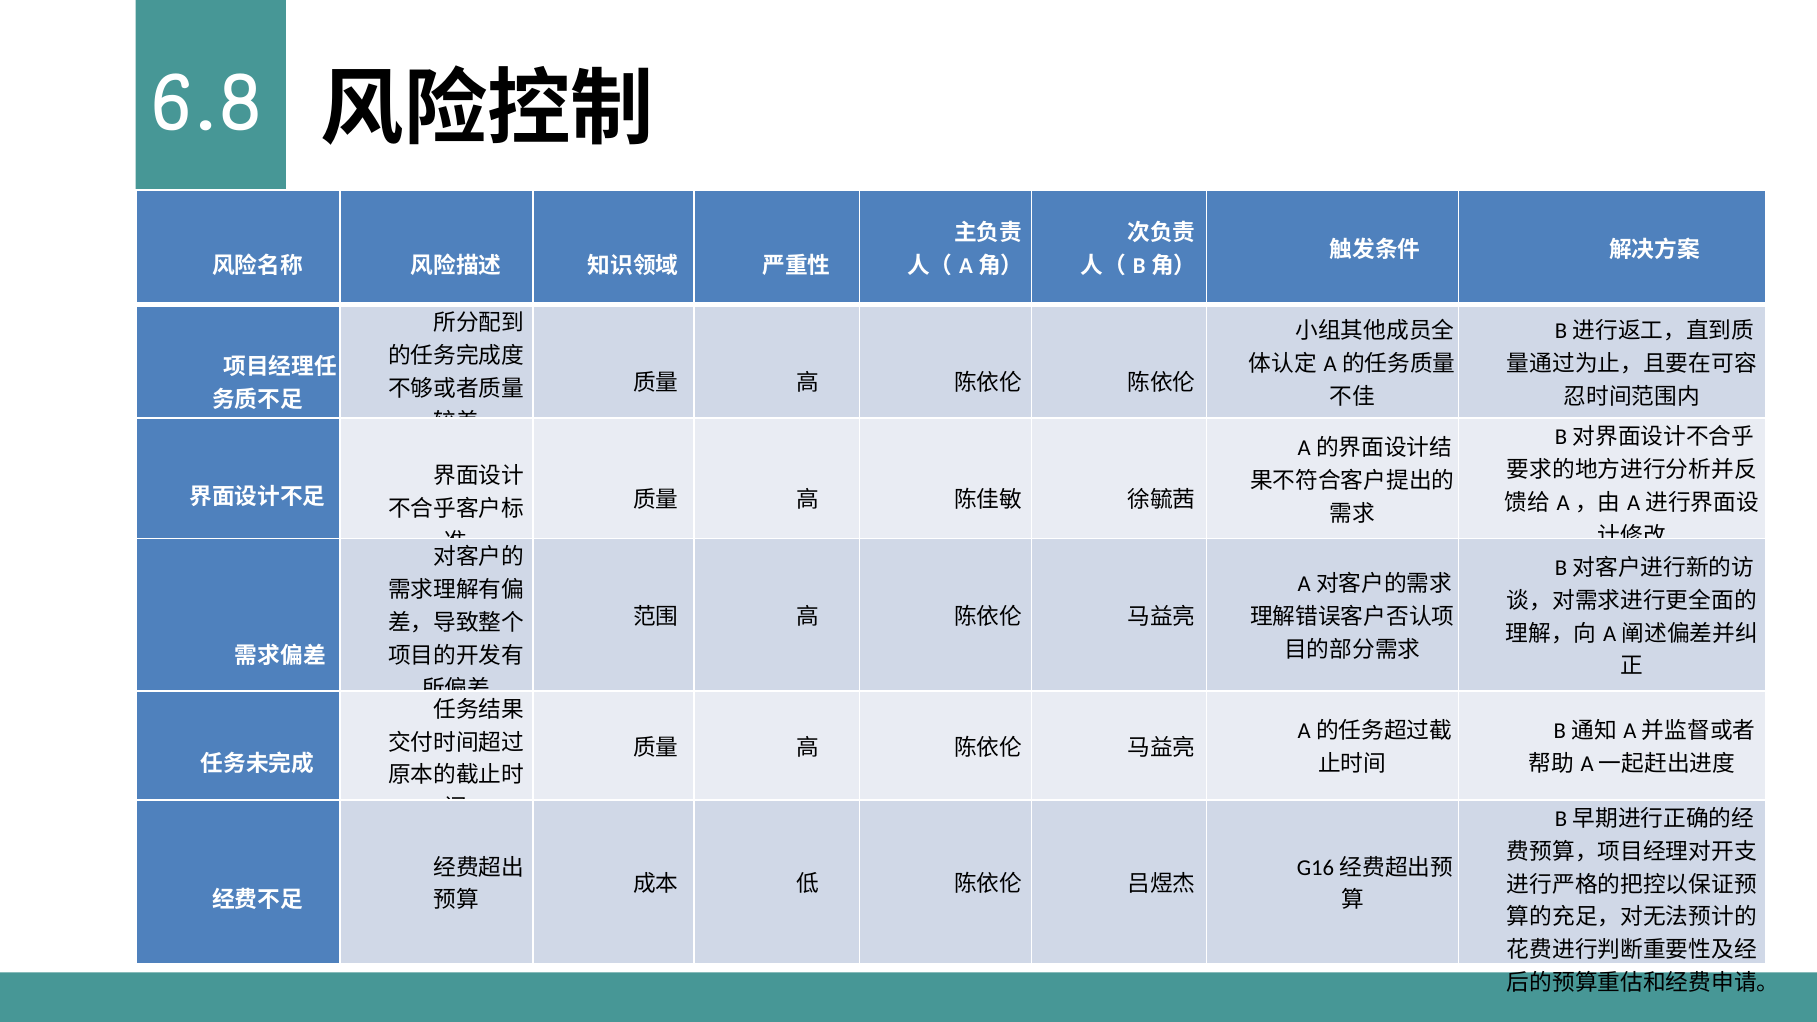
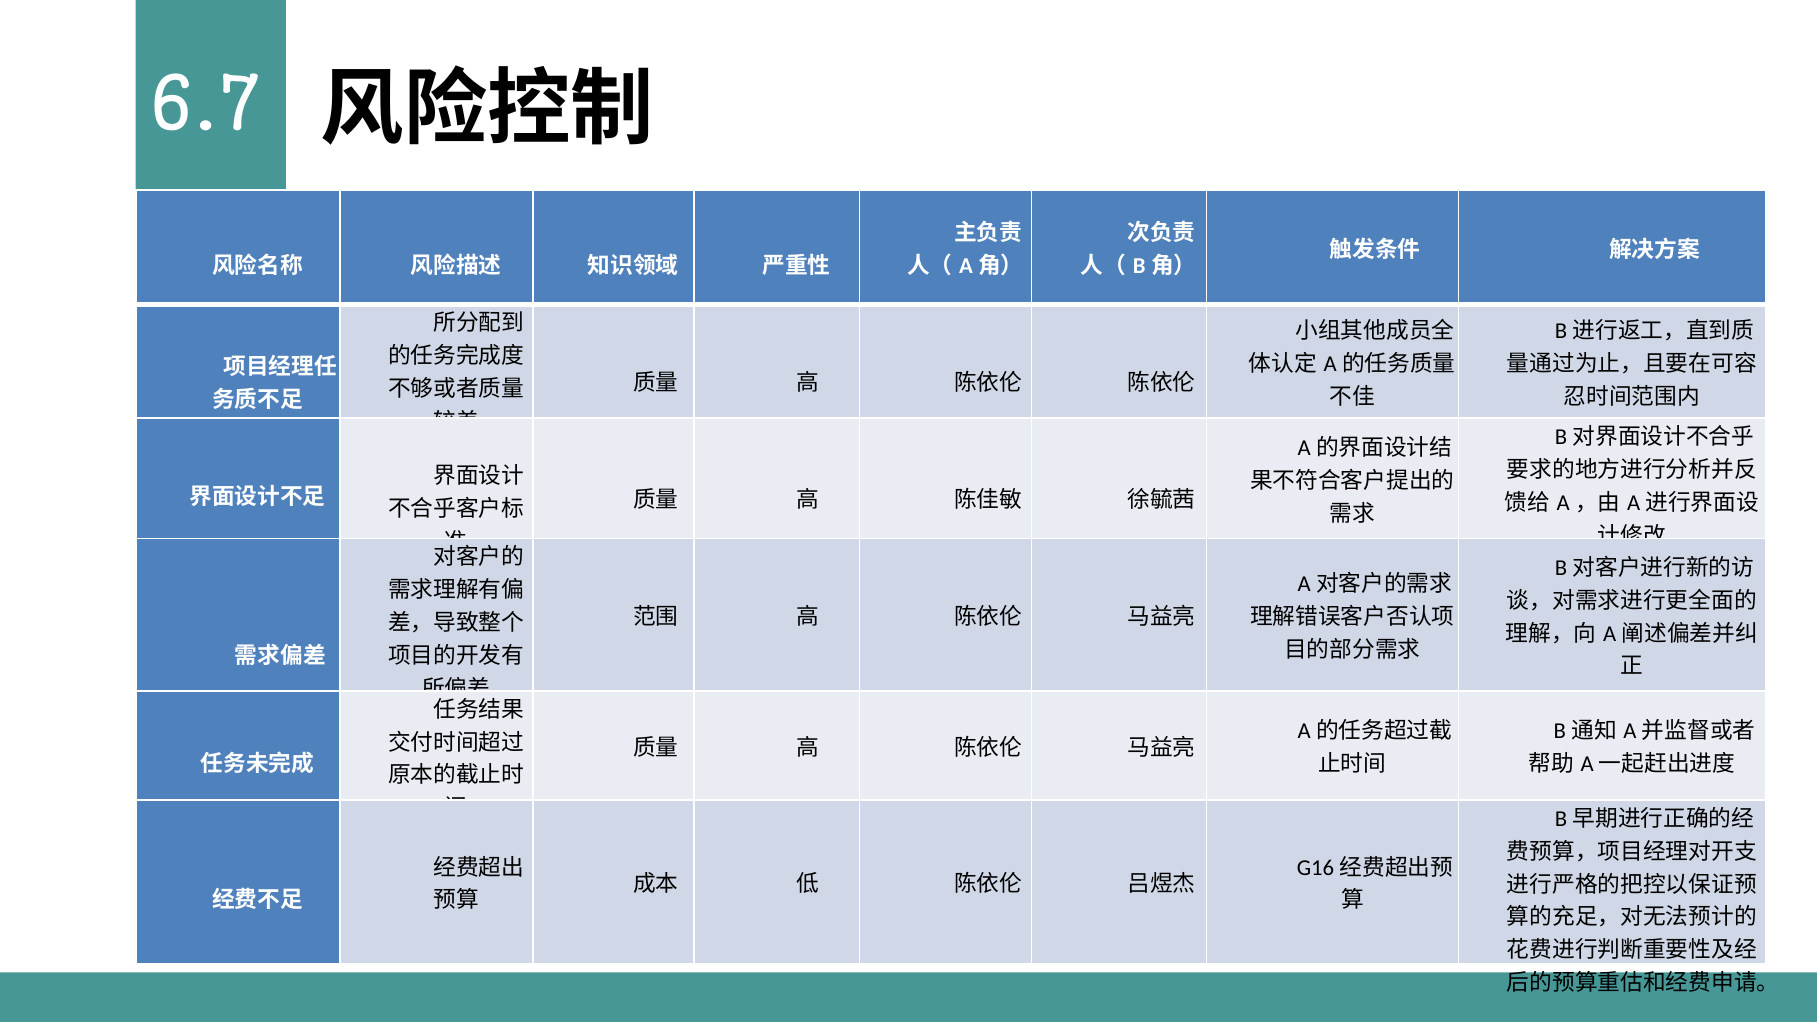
6.8: 6.8 -> 6.7 (206, 105)
